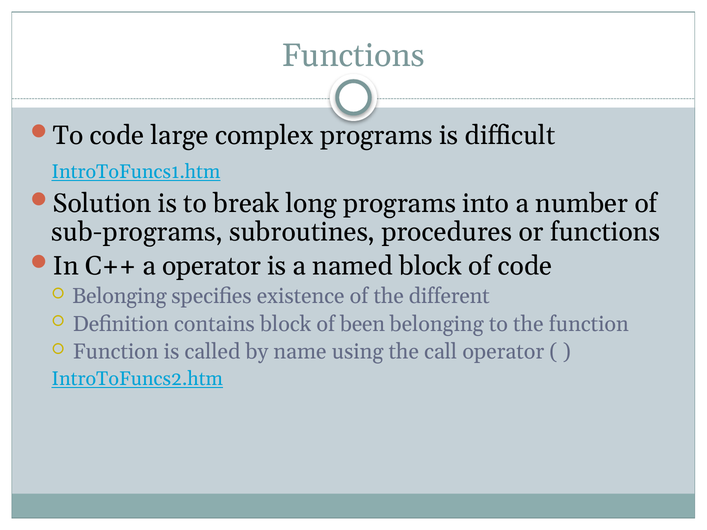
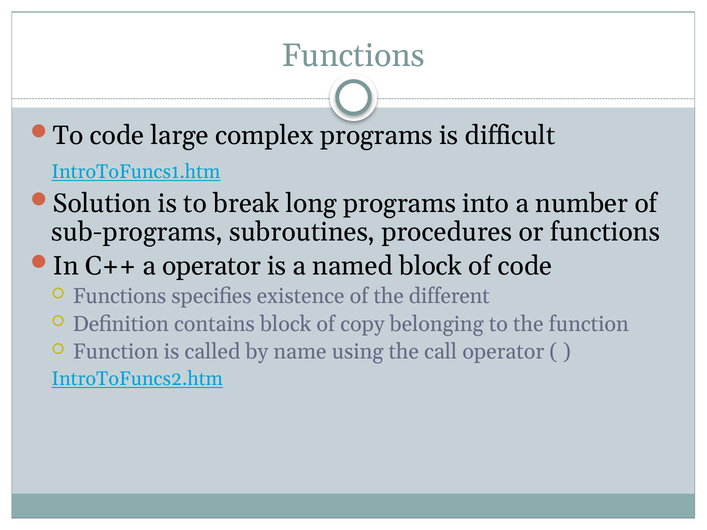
Belonging: Belonging -> Functions (119, 296)
been: been -> copy (362, 324)
